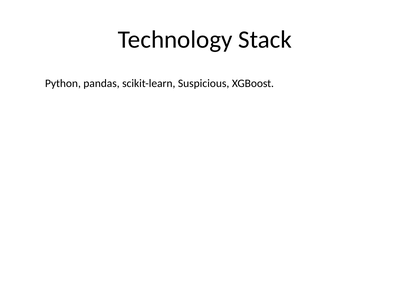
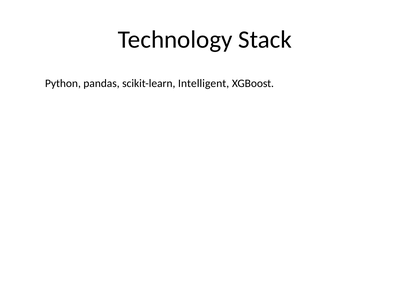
Suspicious: Suspicious -> Intelligent (204, 83)
